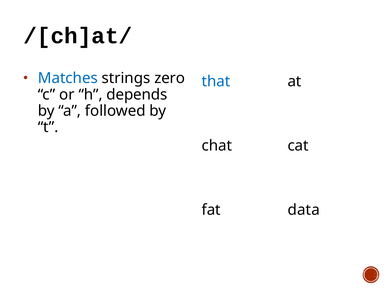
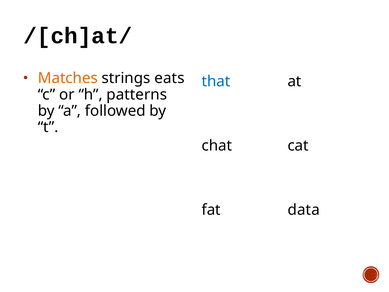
Matches colour: blue -> orange (68, 78)
zero: zero -> eats (169, 78)
depends: depends -> patterns (137, 94)
